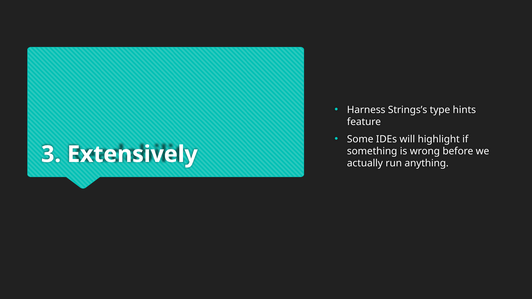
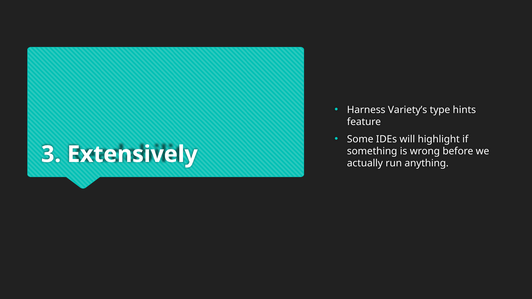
Strings’s: Strings’s -> Variety’s (408, 110)
